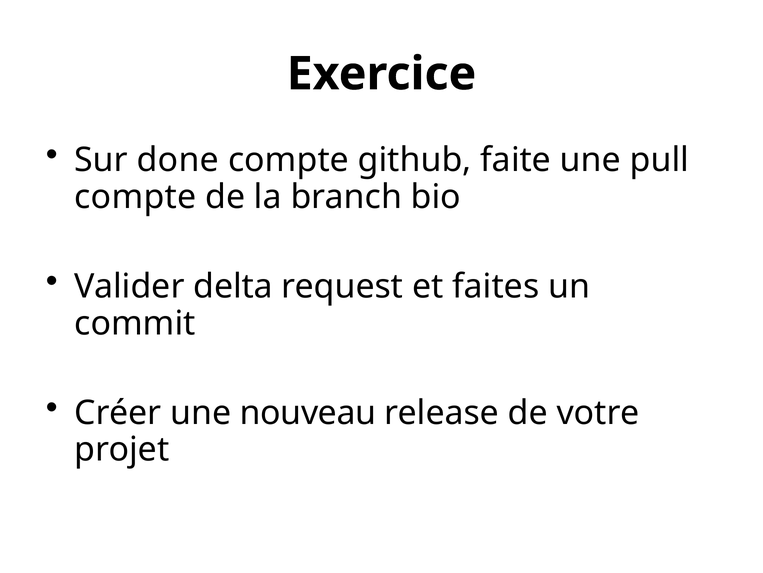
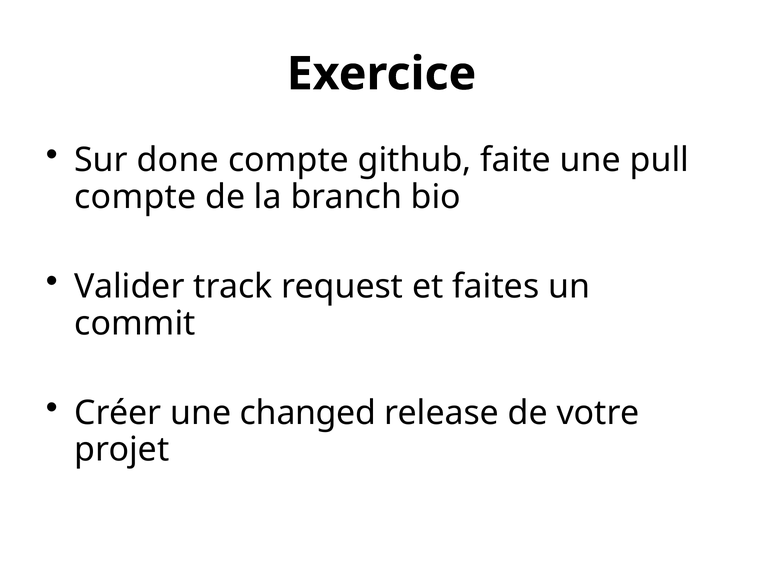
delta: delta -> track (233, 286)
nouveau: nouveau -> changed (308, 412)
